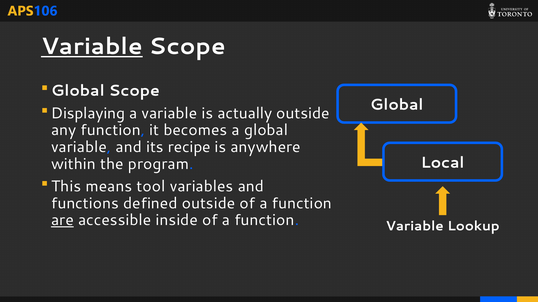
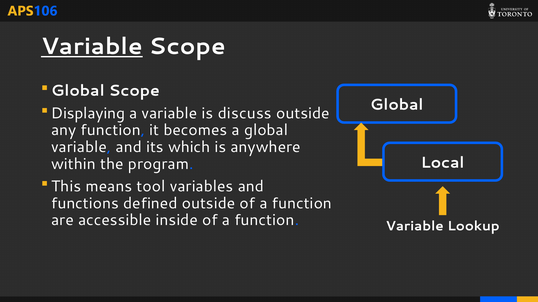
actually: actually -> discuss (245, 113)
recipe: recipe -> which (189, 147)
are underline: present -> none (62, 221)
